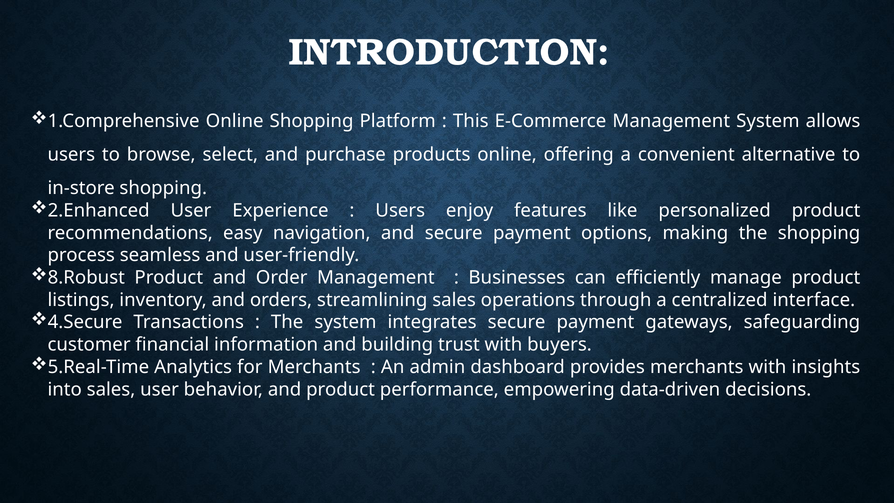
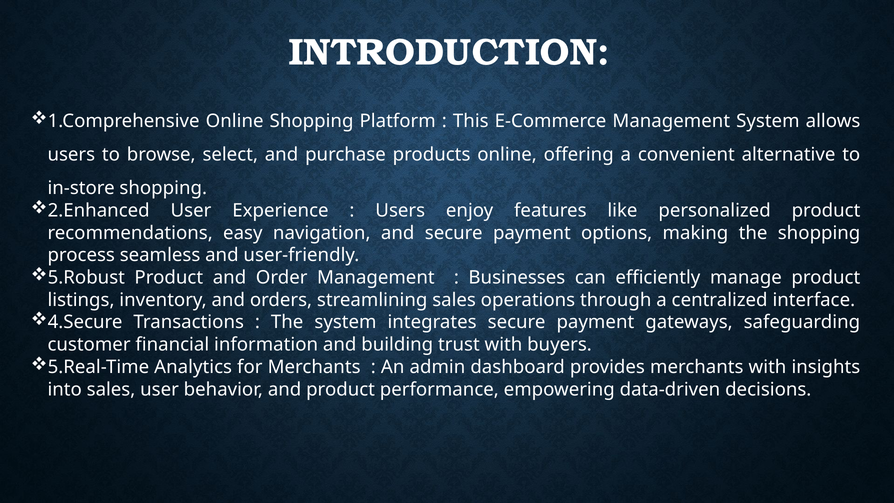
8.Robust: 8.Robust -> 5.Robust (86, 278)
